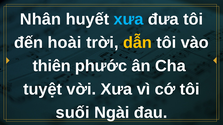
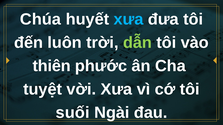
Nhân: Nhân -> Chúa (40, 19)
hoài: hoài -> luôn (65, 43)
dẫn colour: yellow -> light green (137, 43)
